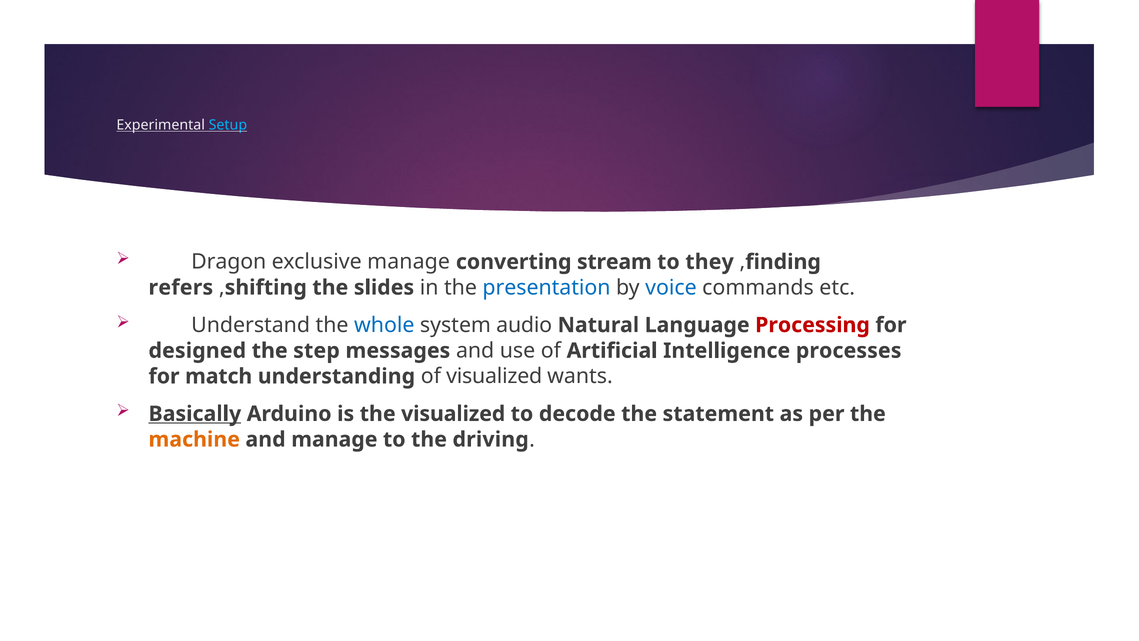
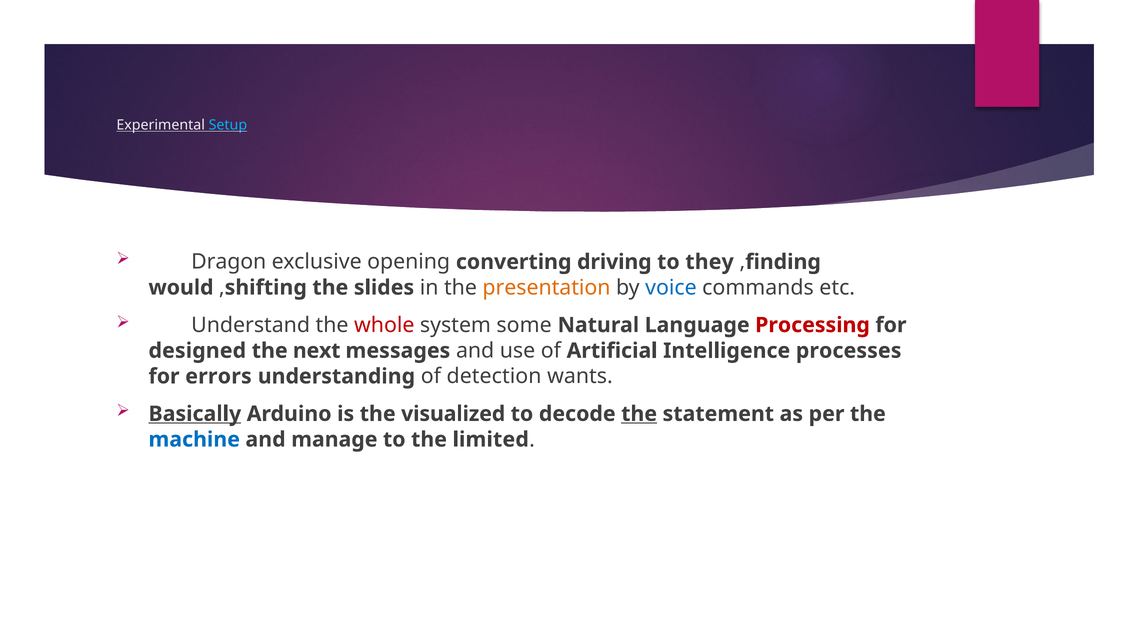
exclusive manage: manage -> opening (409, 262)
stream: stream -> driving (614, 262)
refers: refers -> would (181, 287)
presentation colour: blue -> orange (546, 287)
whole colour: blue -> red (384, 325)
audio: audio -> some (524, 325)
step: step -> next (317, 351)
match: match -> errors (218, 376)
of visualized: visualized -> detection (494, 376)
the underline: none -> present (639, 414)
machine colour: orange -> blue (194, 439)
driving: driving -> limited (491, 439)
